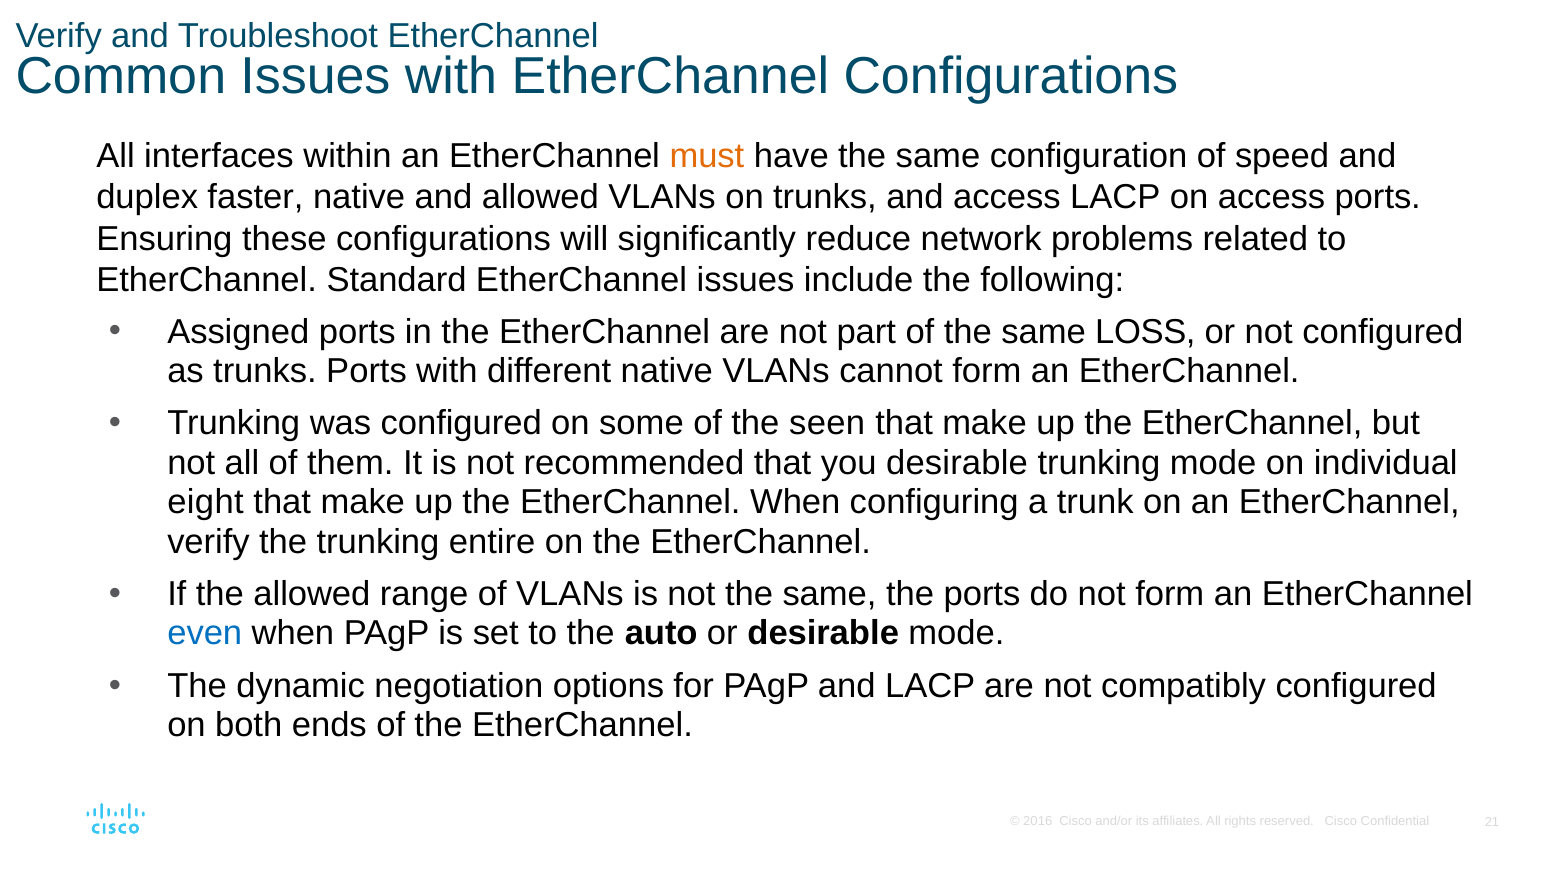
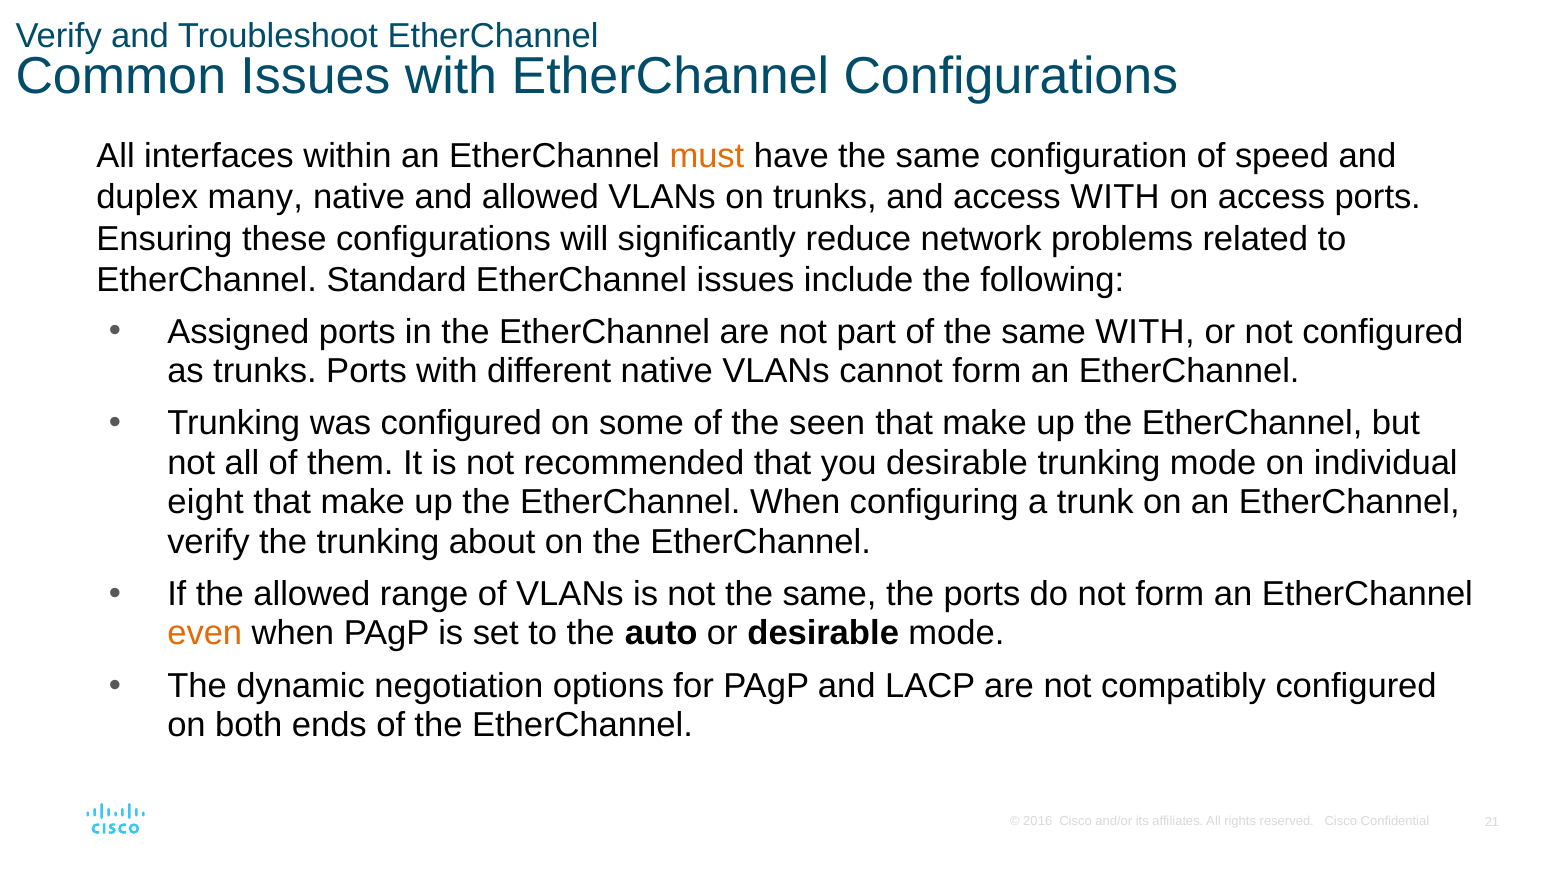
faster: faster -> many (255, 197)
access LACP: LACP -> WITH (1115, 197)
same LOSS: LOSS -> WITH (1145, 332)
entire: entire -> about (492, 542)
even colour: blue -> orange (205, 634)
